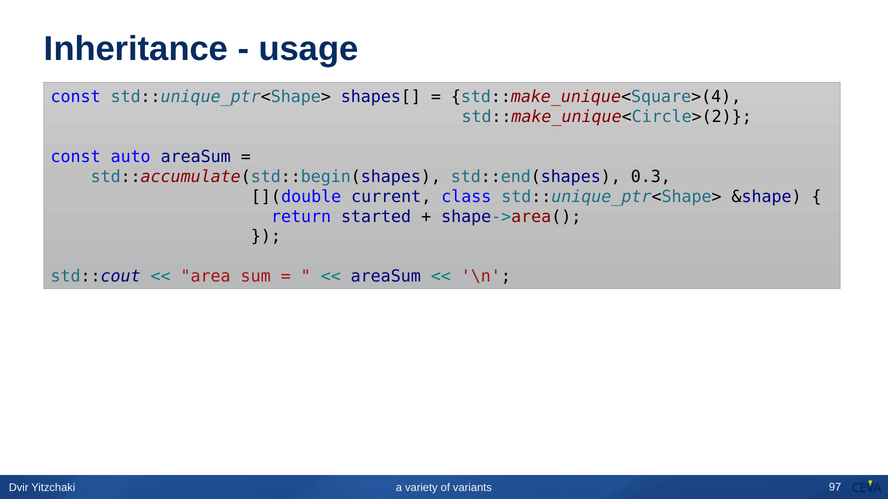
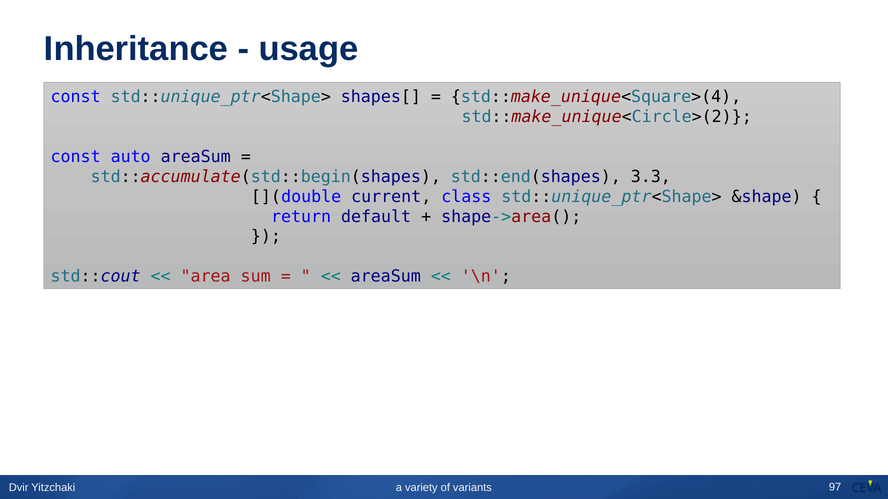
0.3: 0.3 -> 3.3 (651, 177)
started: started -> default (376, 217)
